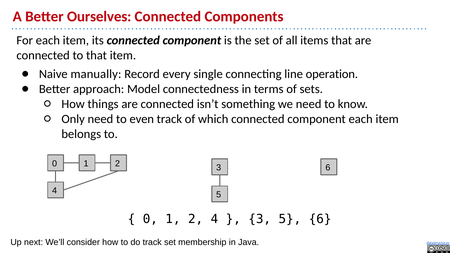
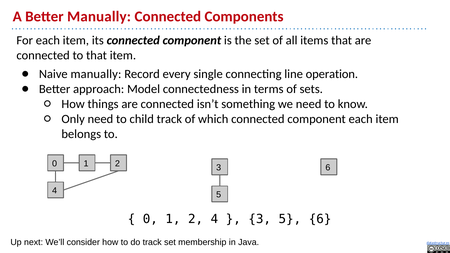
Better Ourselves: Ourselves -> Manually (99, 16)
even: even -> child (142, 119)
